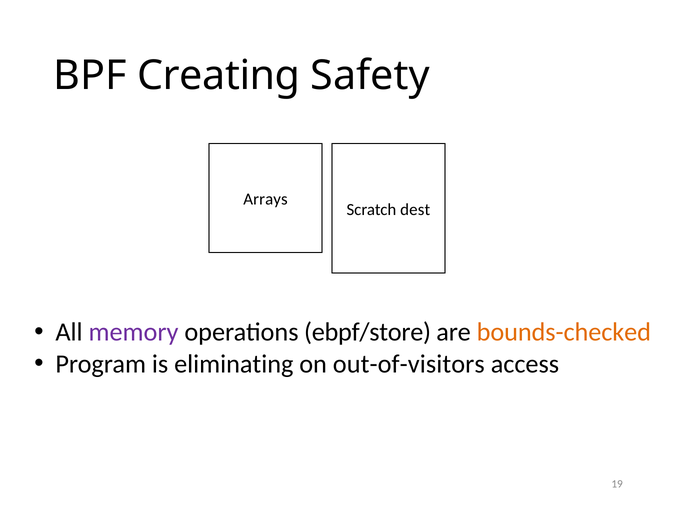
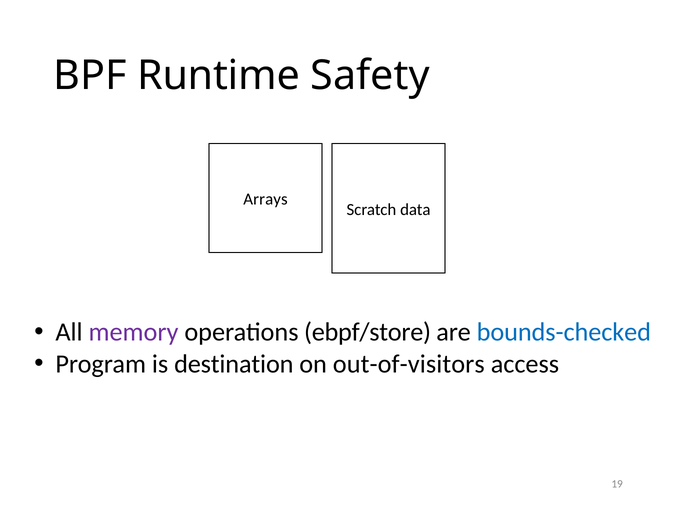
Creating: Creating -> Runtime (219, 76)
dest: dest -> data (415, 210)
bounds-checked colour: orange -> blue (564, 332)
eliminating: eliminating -> destination (234, 364)
